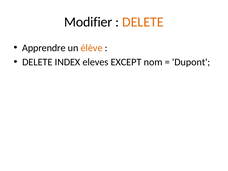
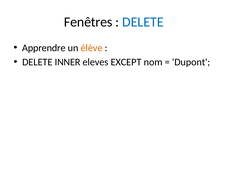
Modifier: Modifier -> Fenêtres (88, 22)
DELETE colour: orange -> blue (143, 22)
INDEX: INDEX -> INNER (68, 62)
